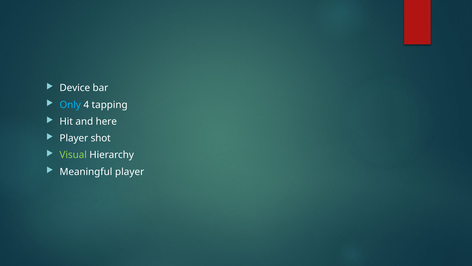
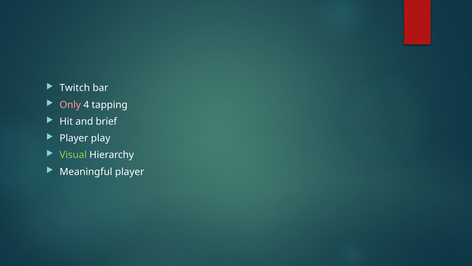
Device: Device -> Twitch (75, 88)
Only colour: light blue -> pink (70, 105)
here: here -> brief (106, 121)
shot: shot -> play (101, 138)
